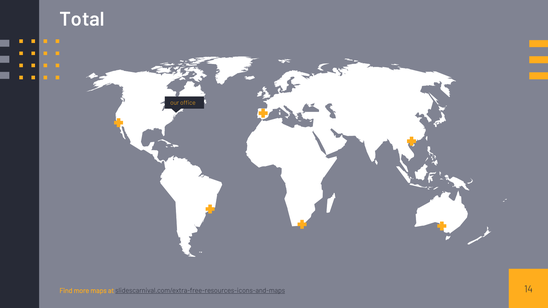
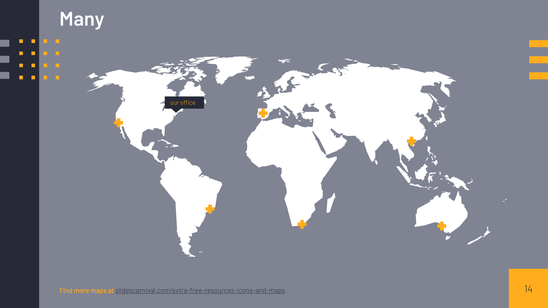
Total: Total -> Many (82, 19)
